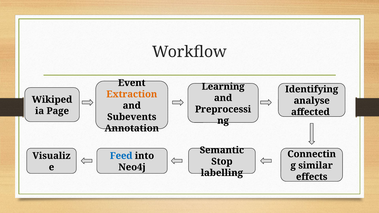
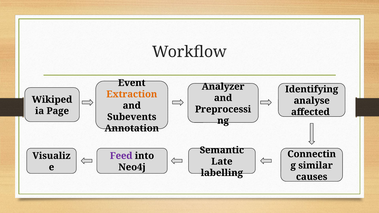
Learning: Learning -> Analyzer (223, 87)
Feed colour: blue -> purple (121, 156)
Stop: Stop -> Late (222, 162)
effects: effects -> causes (312, 177)
